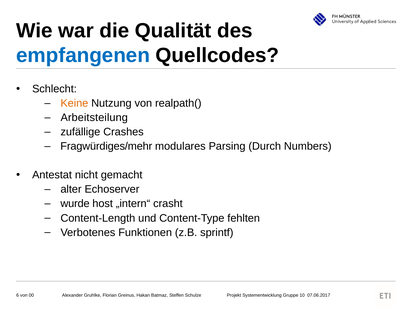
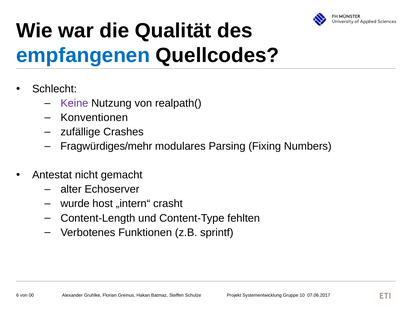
Keine colour: orange -> purple (74, 103)
Arbeitsteilung: Arbeitsteilung -> Konventionen (94, 118)
Durch: Durch -> Fixing (265, 146)
